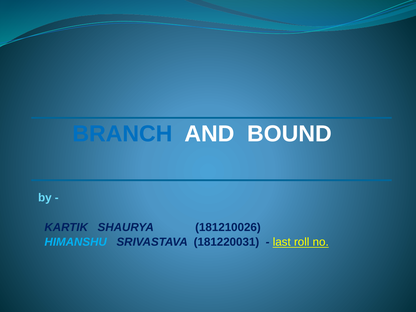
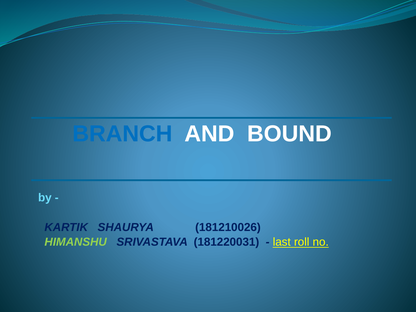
HIMANSHU colour: light blue -> light green (76, 242)
